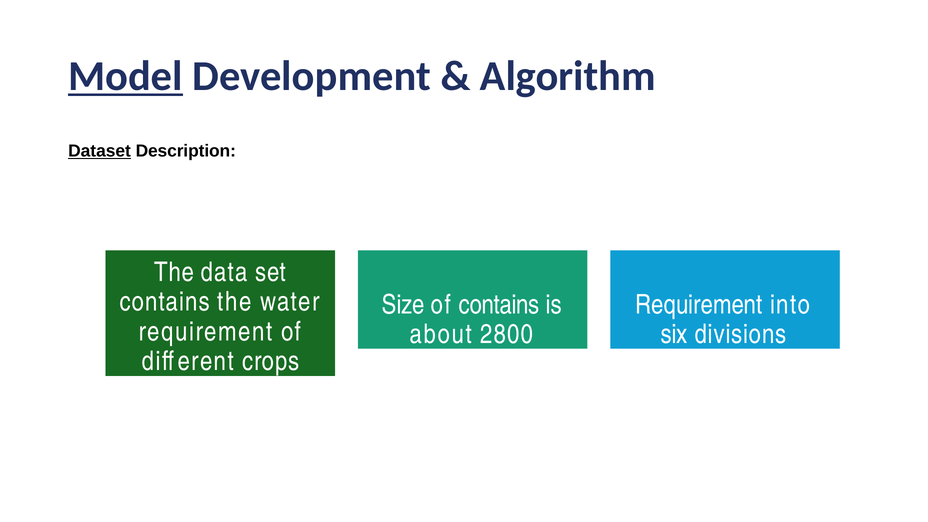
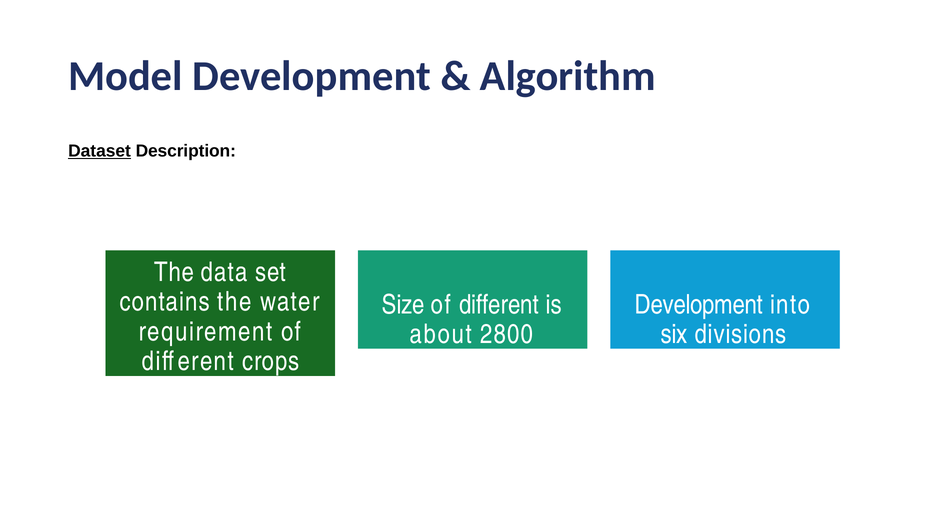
Model underline: present -> none (125, 76)
Size of contains: contains -> different (499, 305)
Requirement: Requirement -> Development (699, 305)
